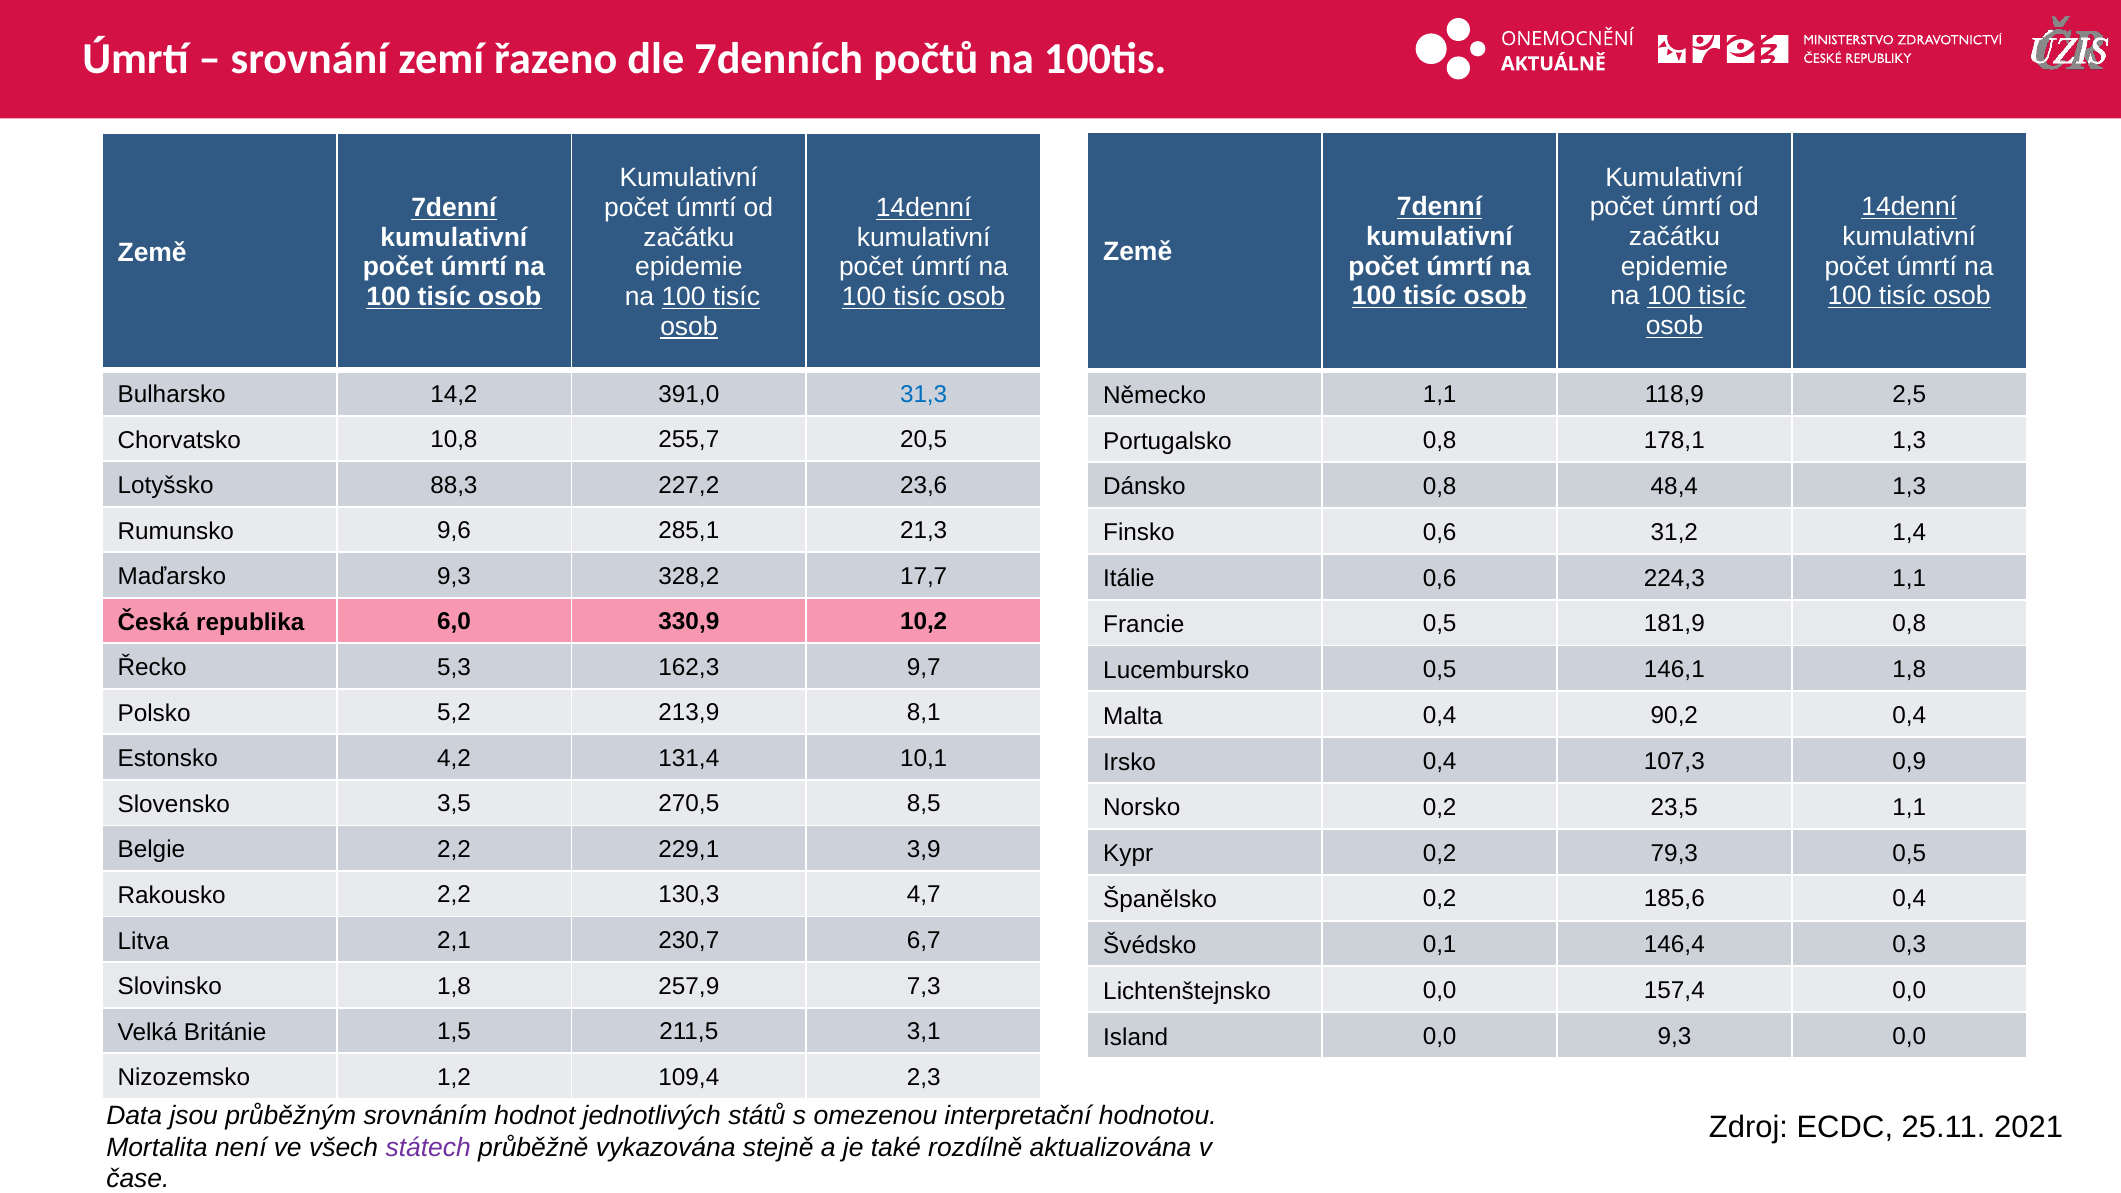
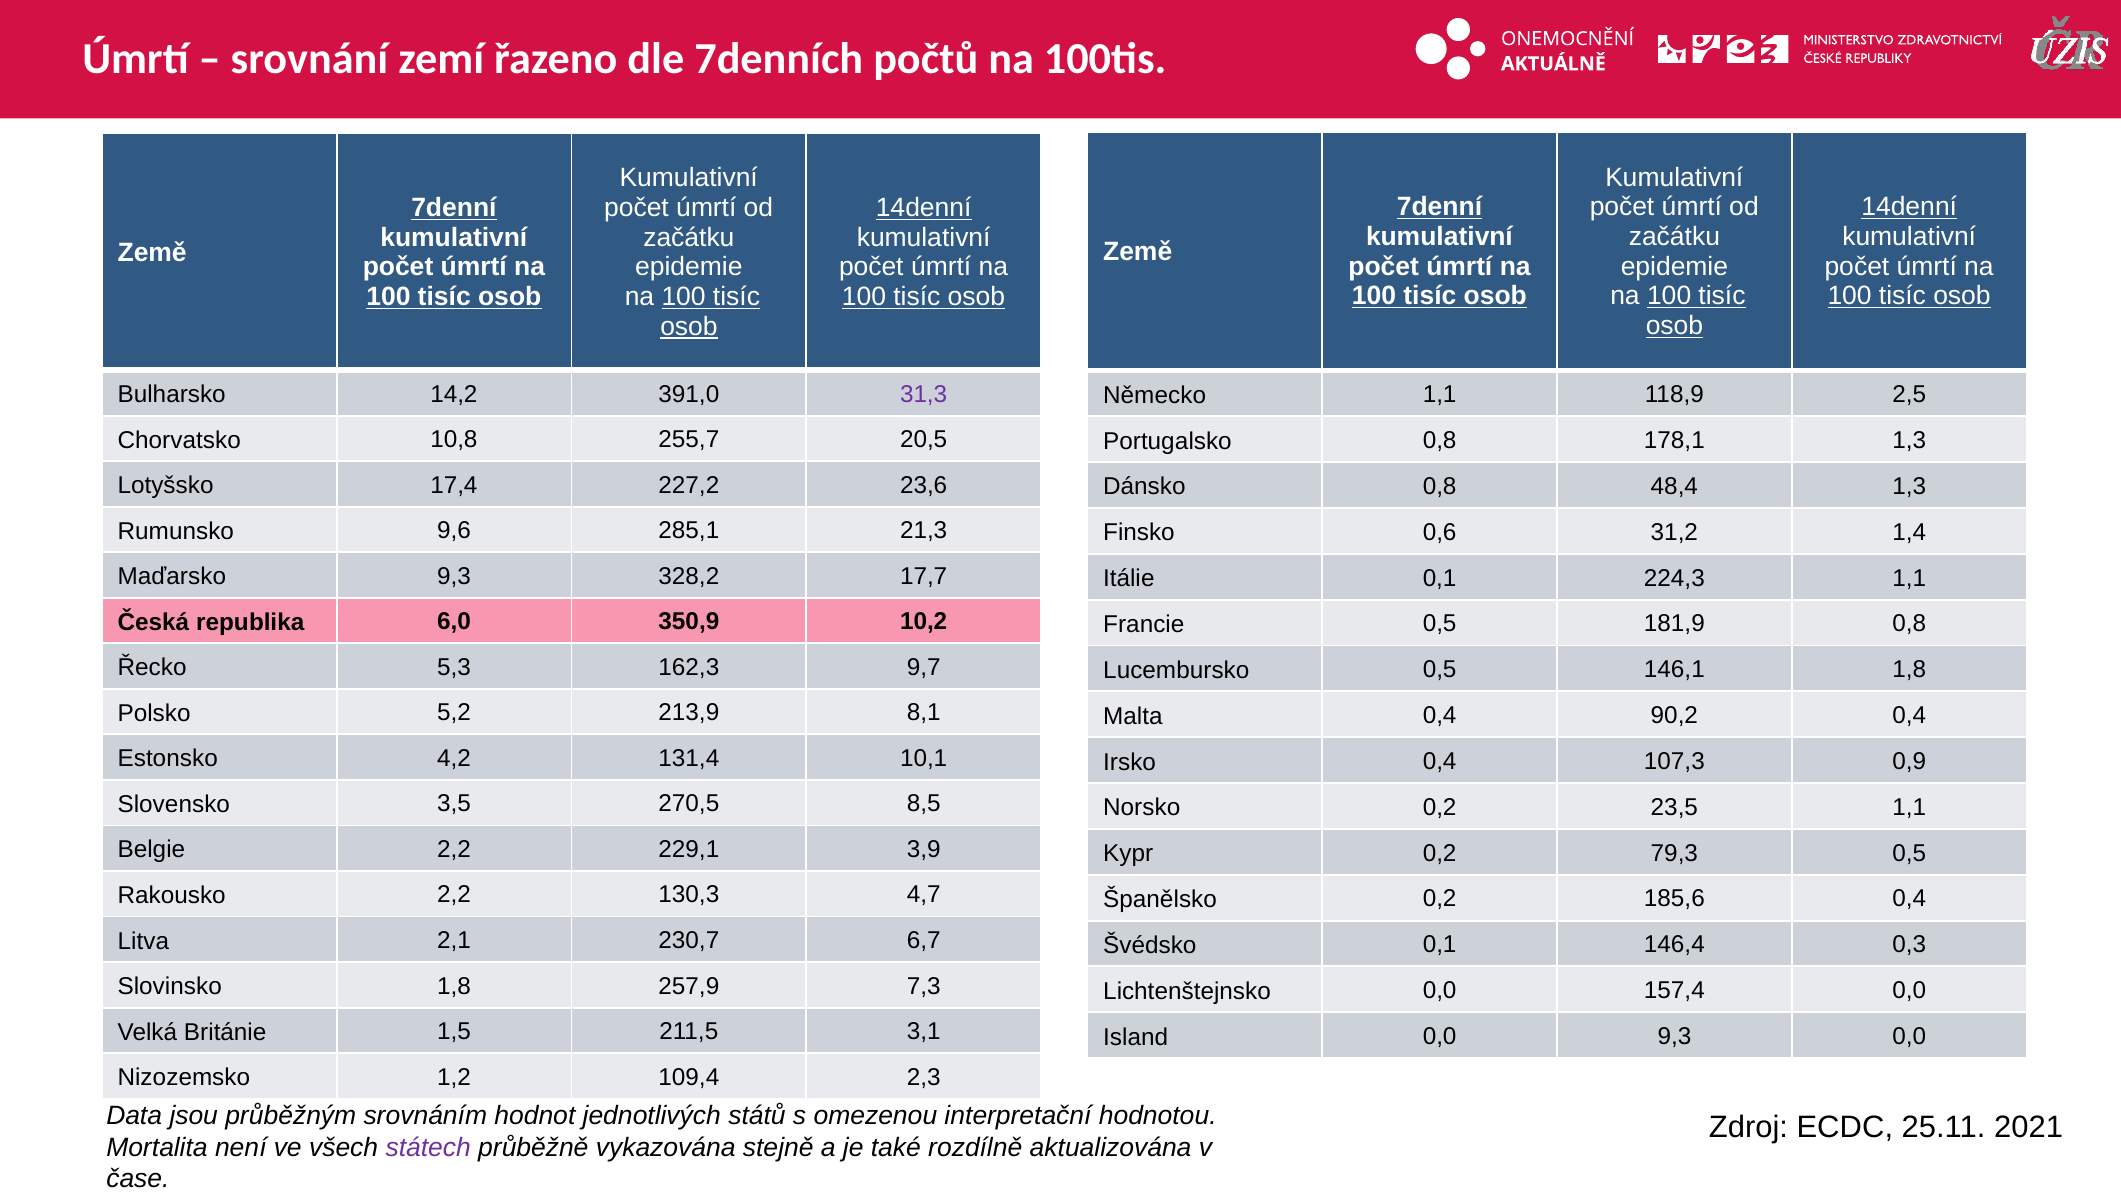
31,3 colour: blue -> purple (924, 394)
88,3: 88,3 -> 17,4 (454, 485)
Itálie 0,6: 0,6 -> 0,1 (1440, 578)
330,9: 330,9 -> 350,9 (689, 622)
